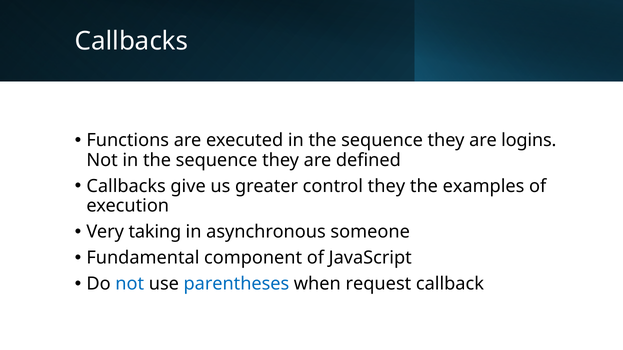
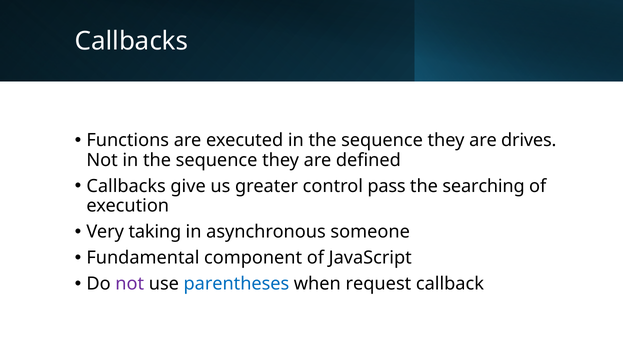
logins: logins -> drives (529, 141)
control they: they -> pass (387, 186)
examples: examples -> searching (484, 186)
not colour: blue -> purple (130, 284)
